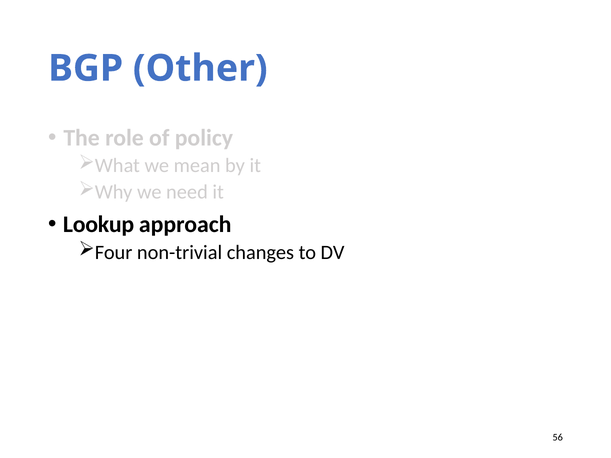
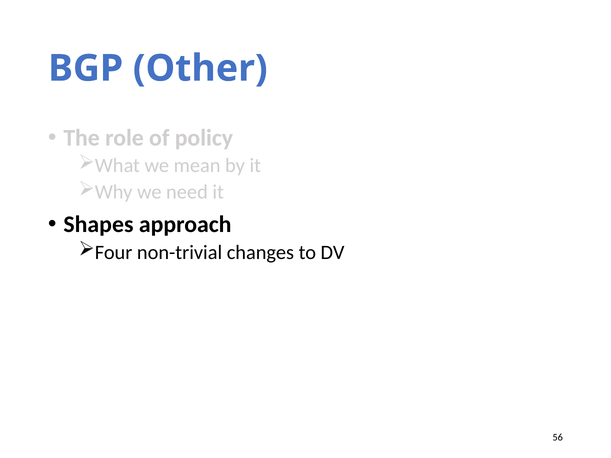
Lookup: Lookup -> Shapes (98, 224)
